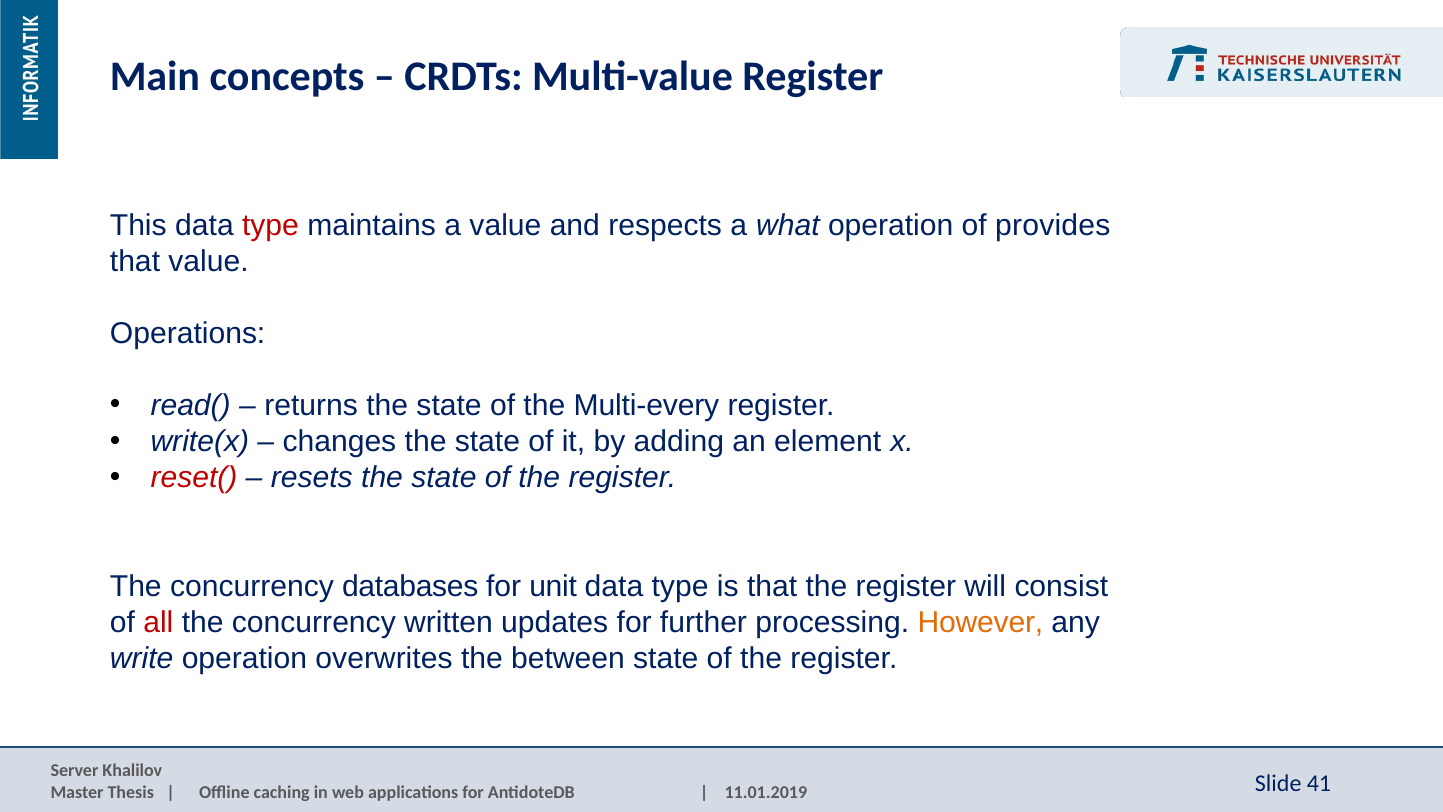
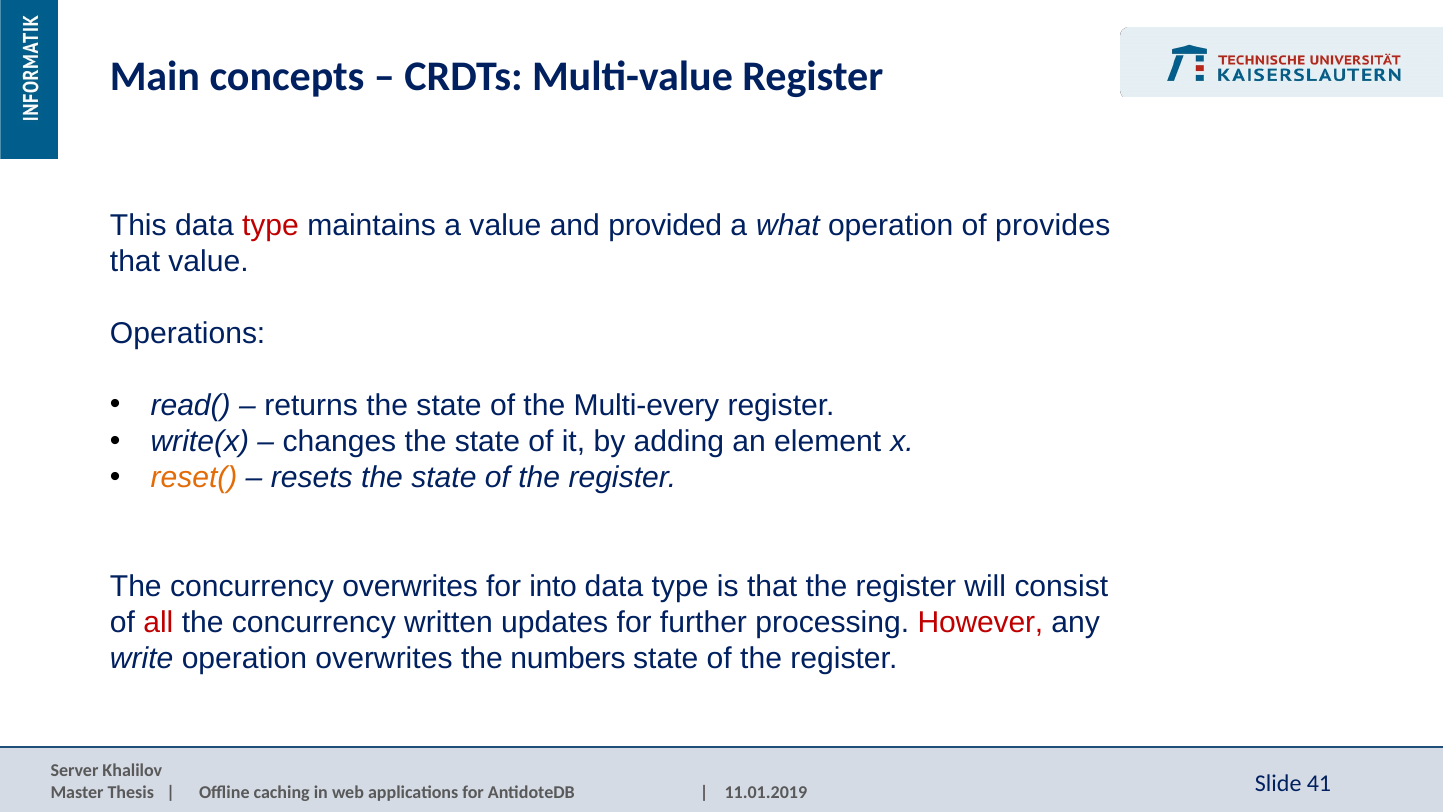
respects: respects -> provided (665, 225)
reset( colour: red -> orange (194, 478)
concurrency databases: databases -> overwrites (410, 586)
unit: unit -> into (553, 586)
However colour: orange -> red (980, 622)
between: between -> numbers (568, 658)
